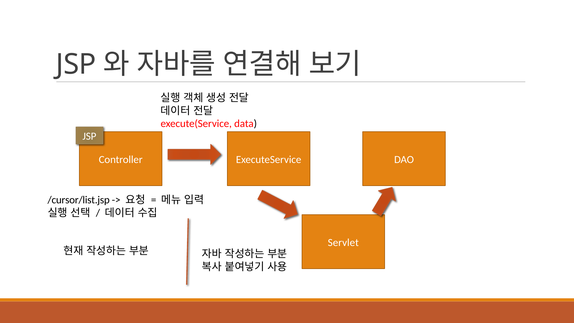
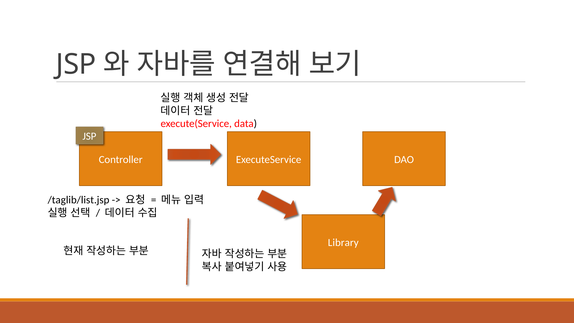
/cursor/list.jsp: /cursor/list.jsp -> /taglib/list.jsp (79, 200)
Servlet: Servlet -> Library (343, 242)
